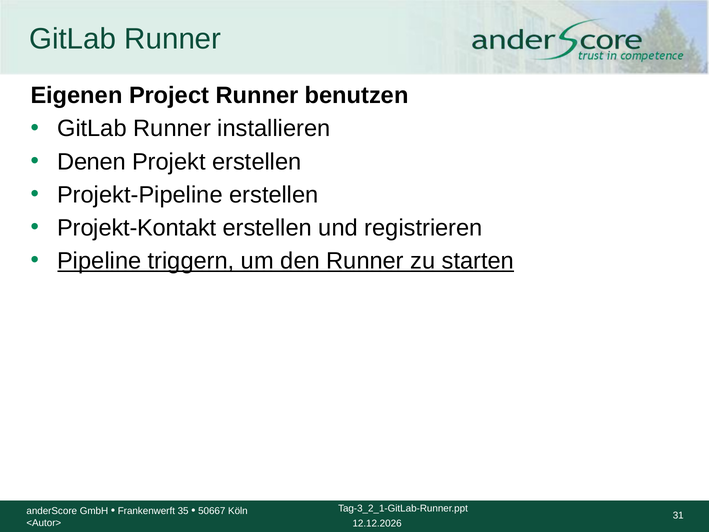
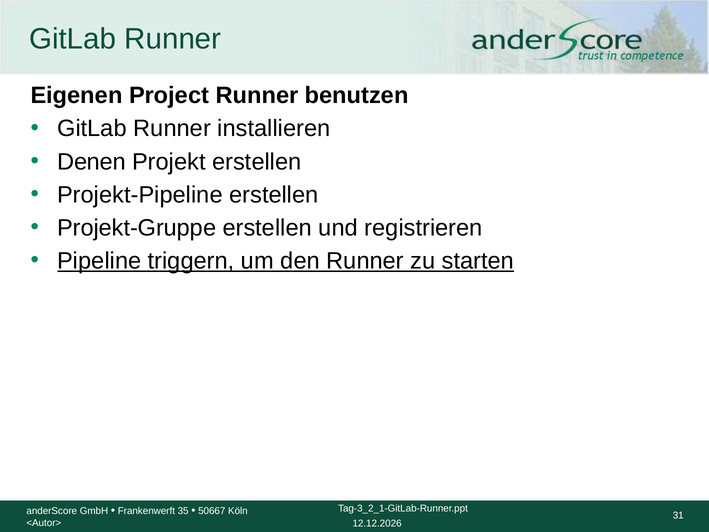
Projekt-Kontakt: Projekt-Kontakt -> Projekt-Gruppe (137, 228)
